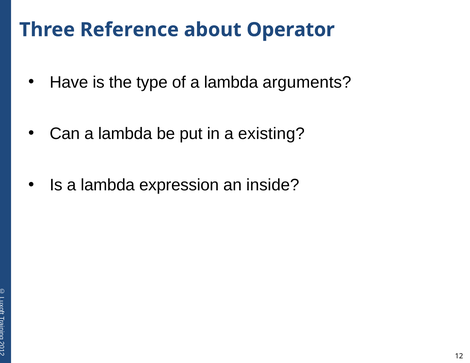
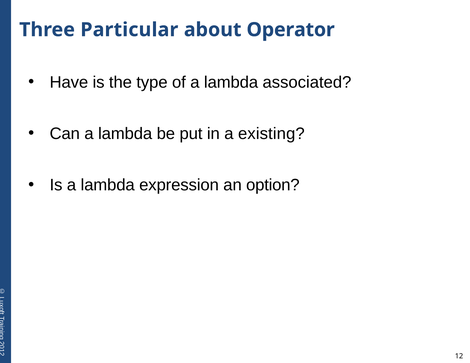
Reference: Reference -> Particular (129, 30)
arguments: arguments -> associated (307, 82)
inside: inside -> option (273, 185)
